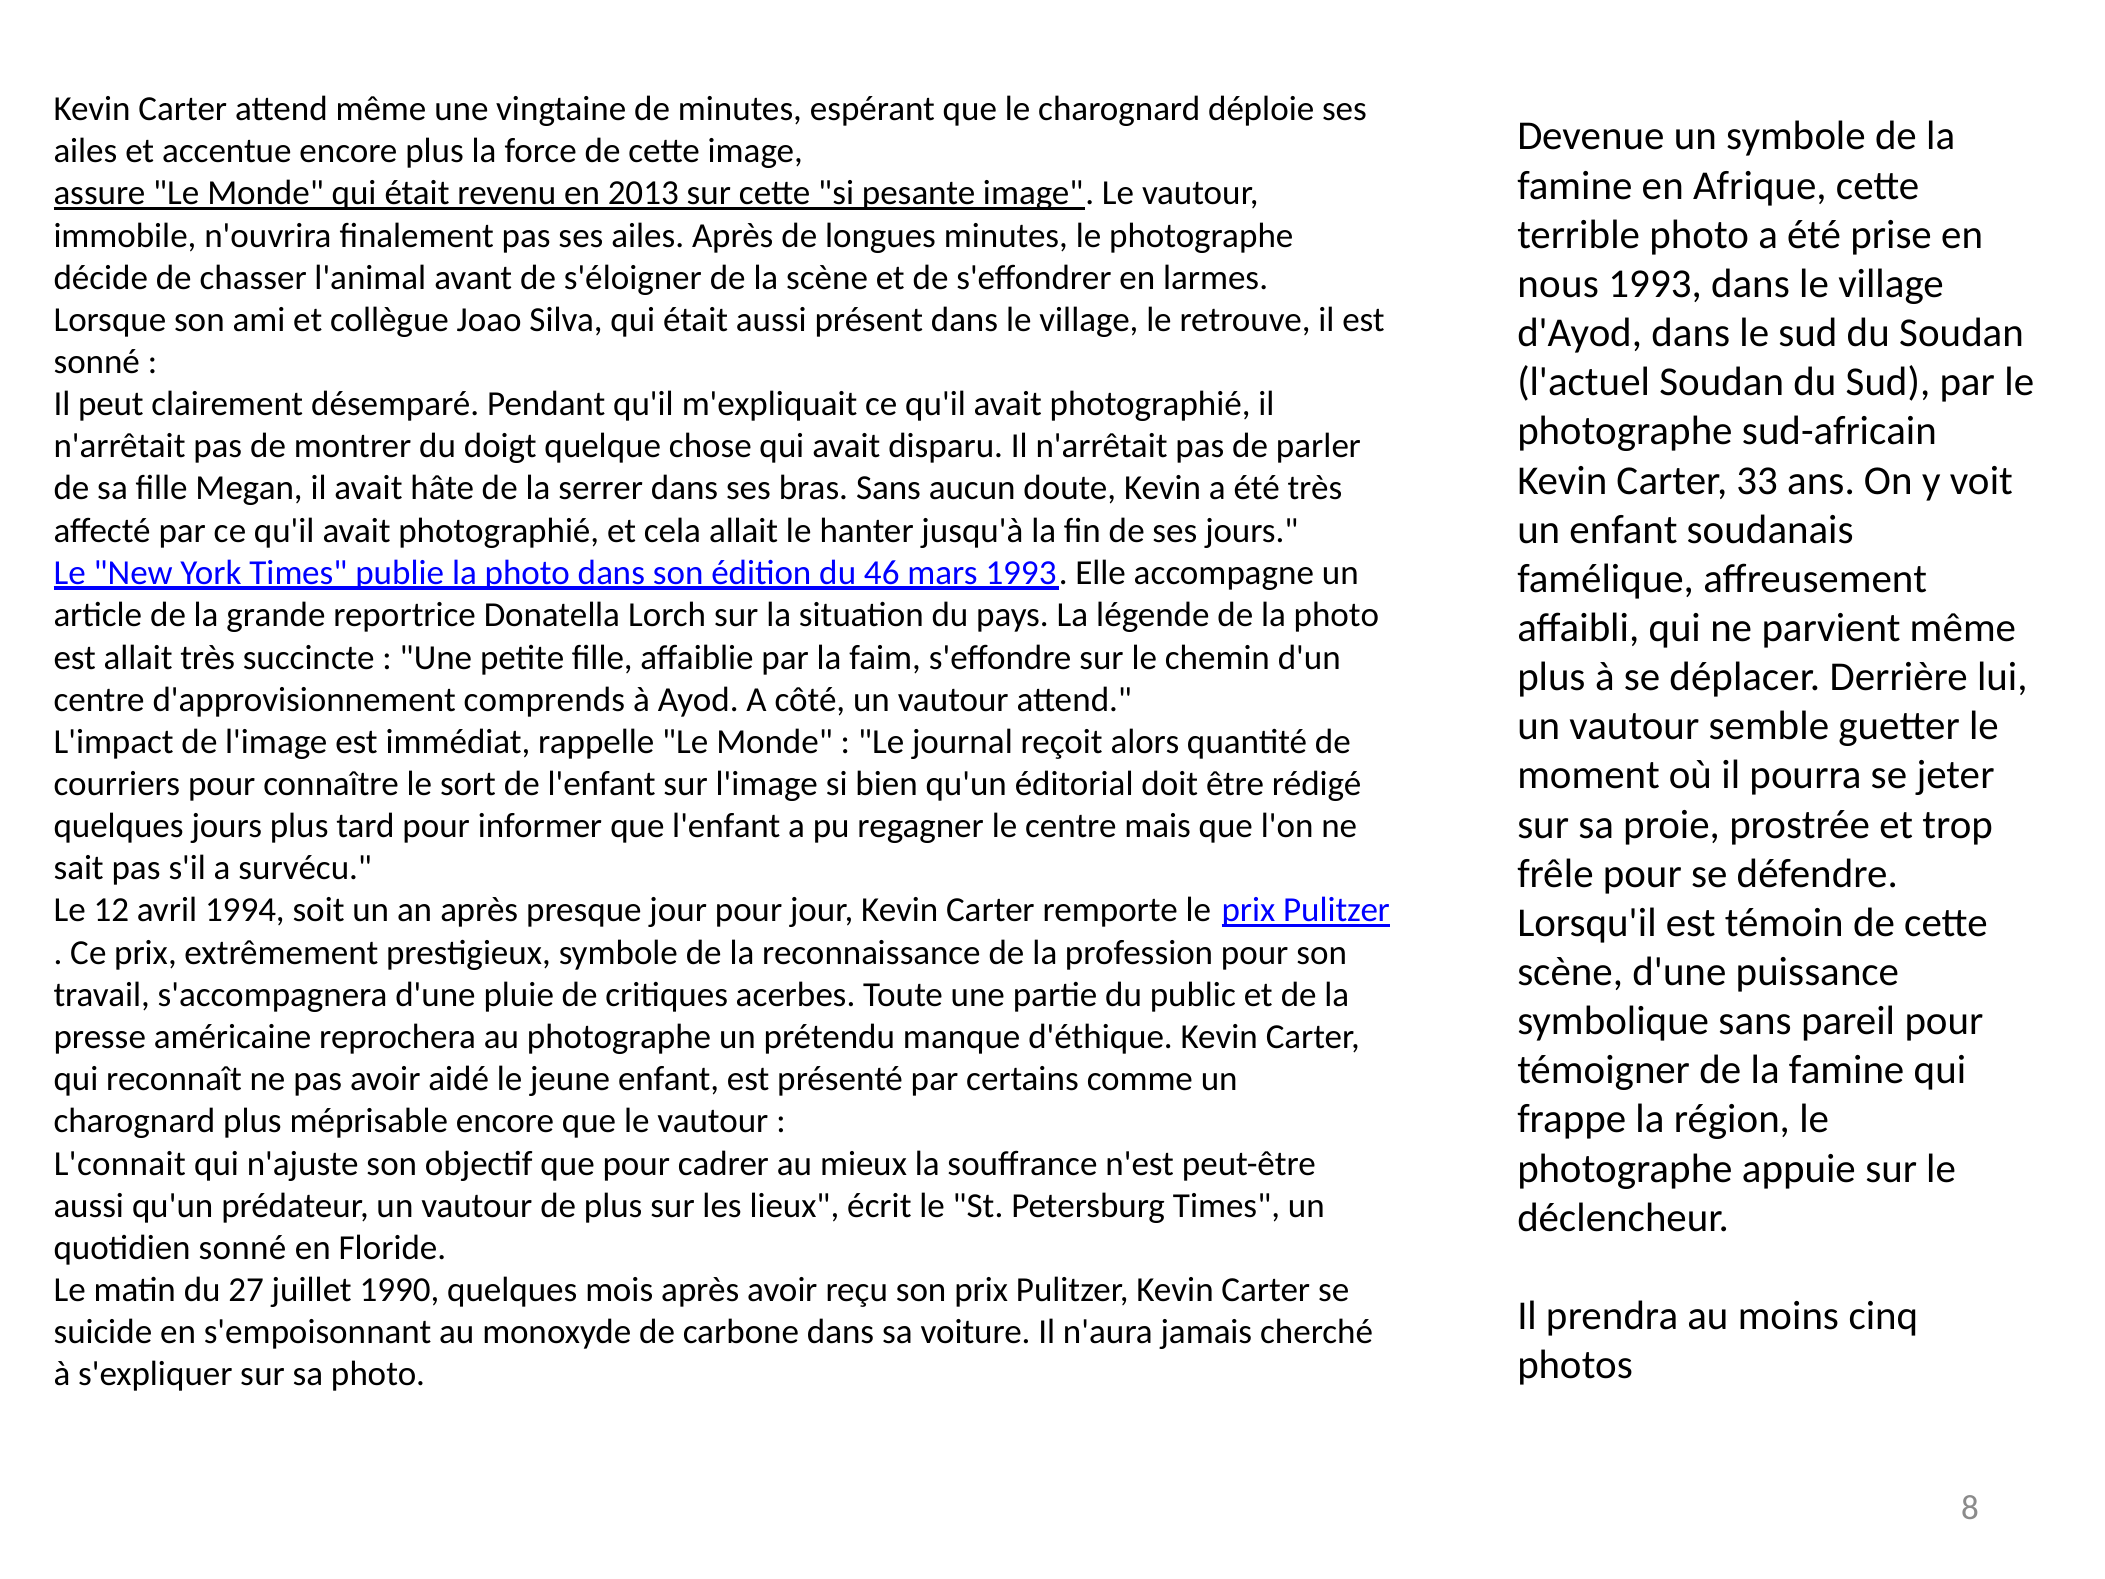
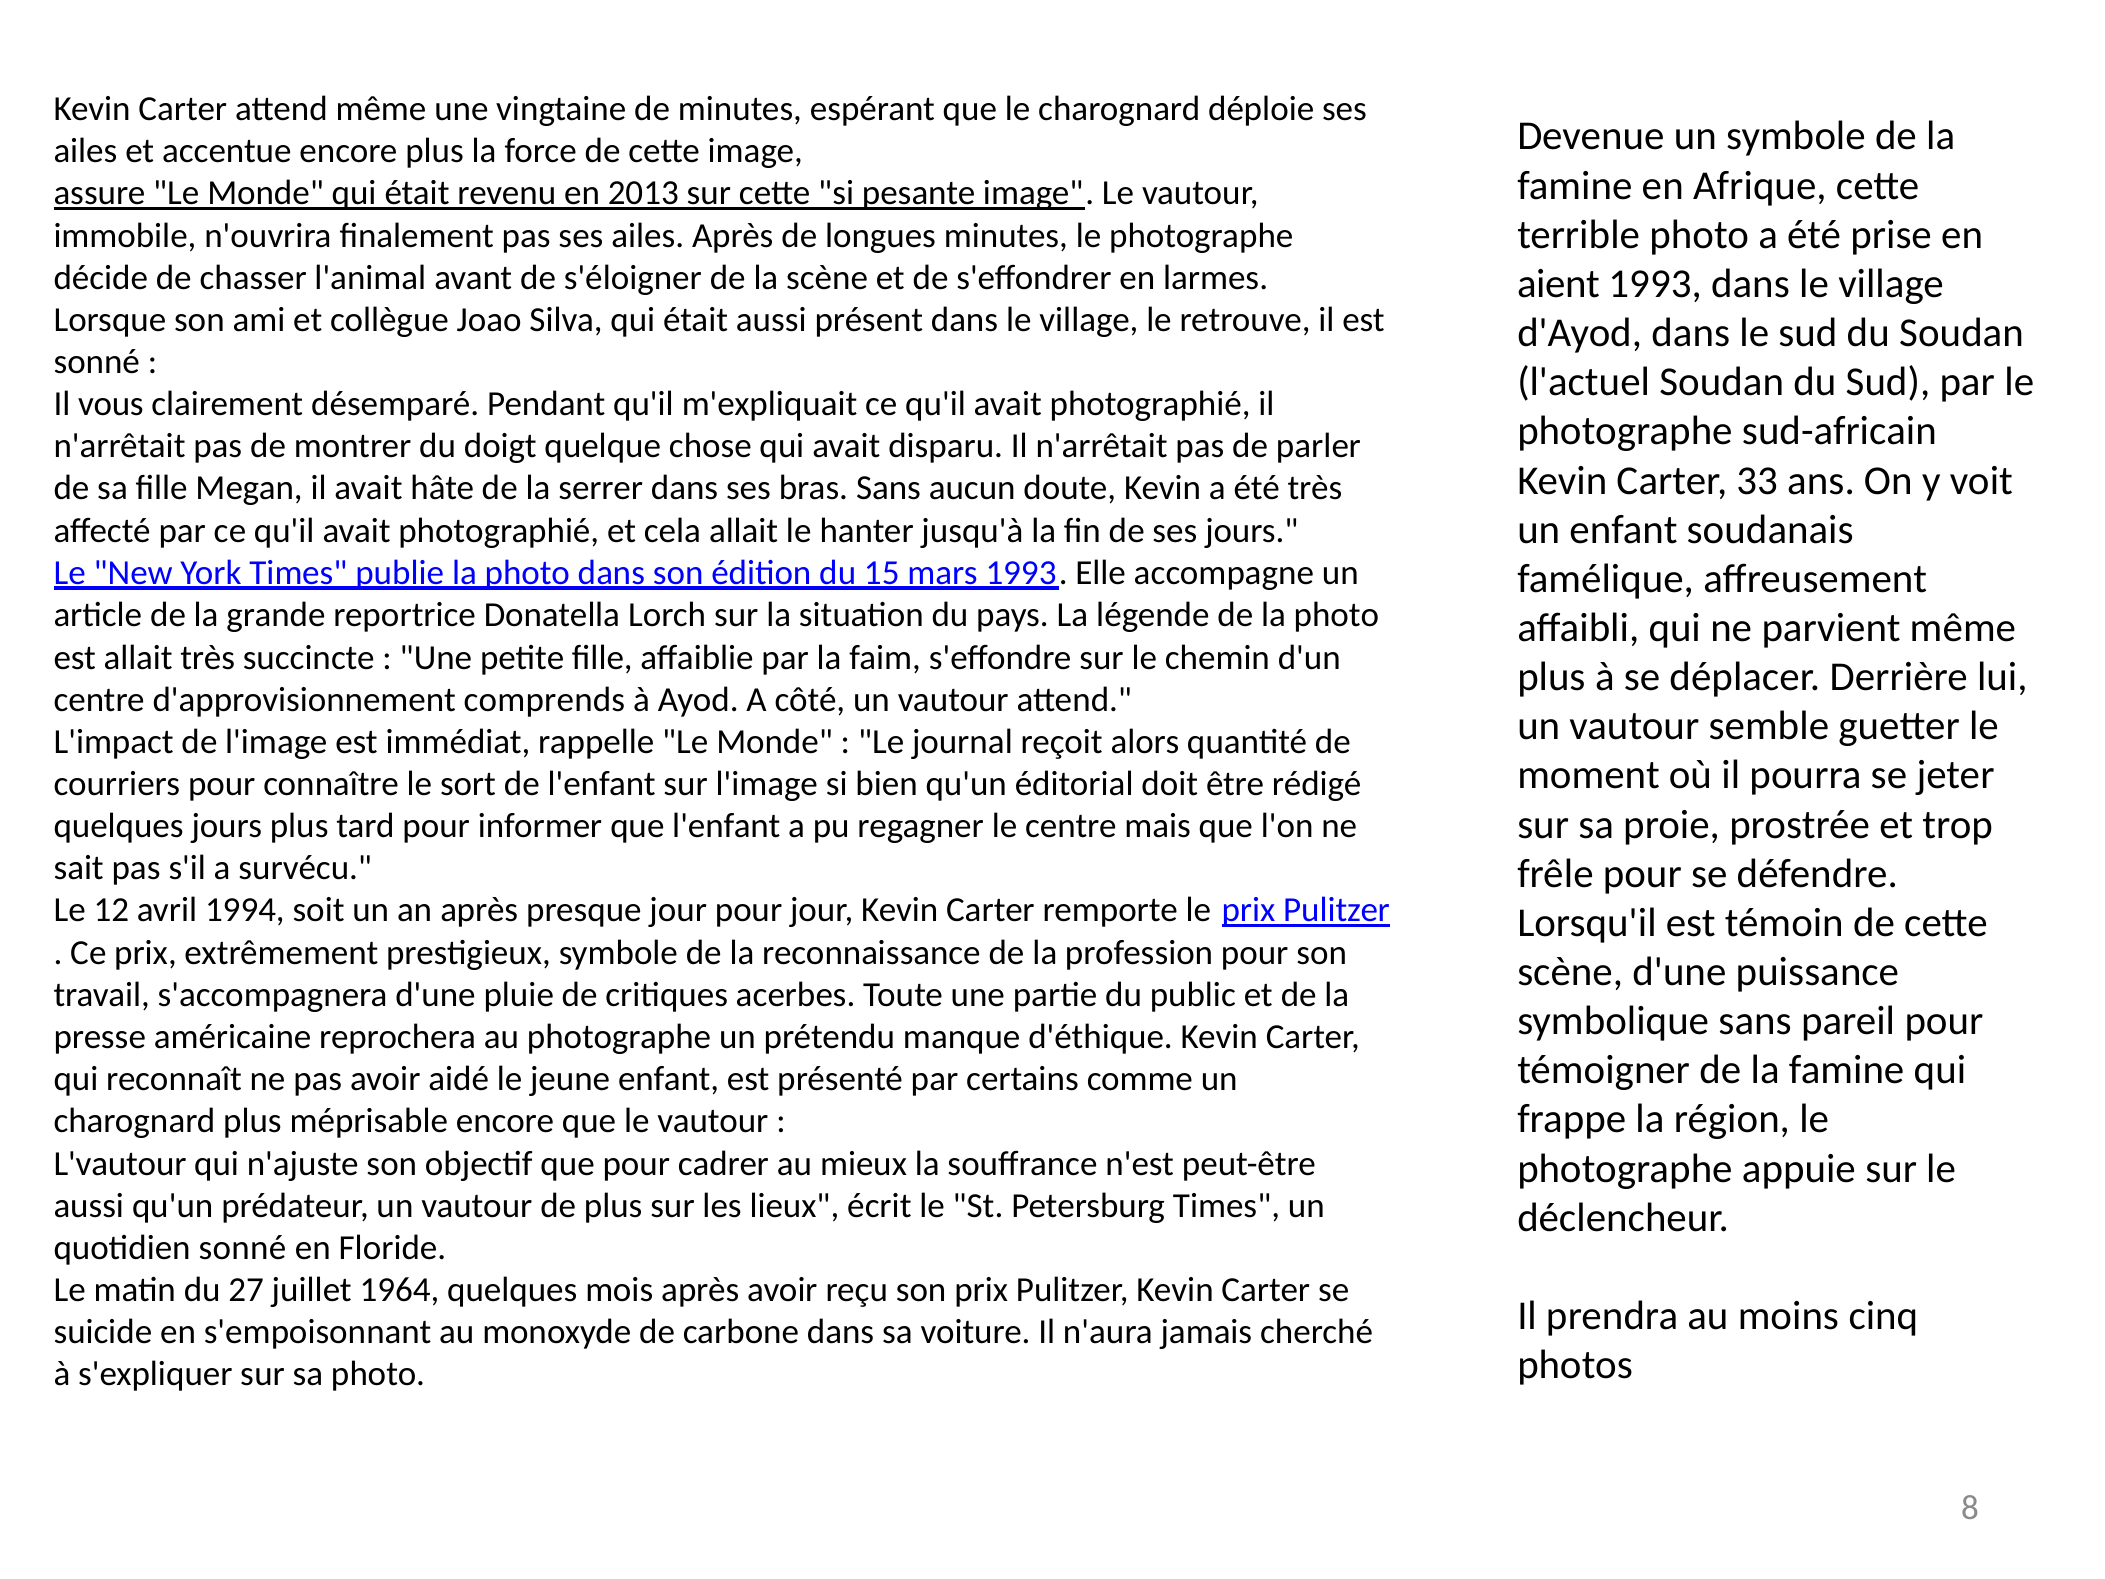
nous: nous -> aient (1558, 284)
peut: peut -> vous (111, 404)
46: 46 -> 15 (882, 573)
L'connait: L'connait -> L'vautour (120, 1163)
1990: 1990 -> 1964 (399, 1290)
